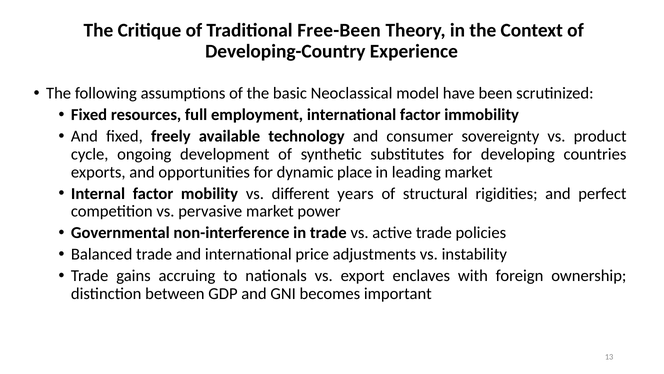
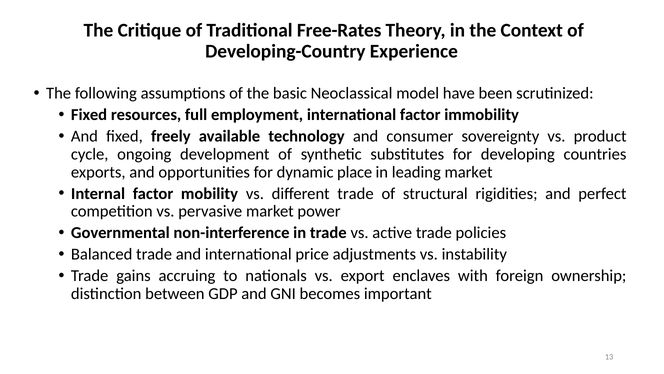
Free-Been: Free-Been -> Free-Rates (339, 30)
different years: years -> trade (356, 193)
